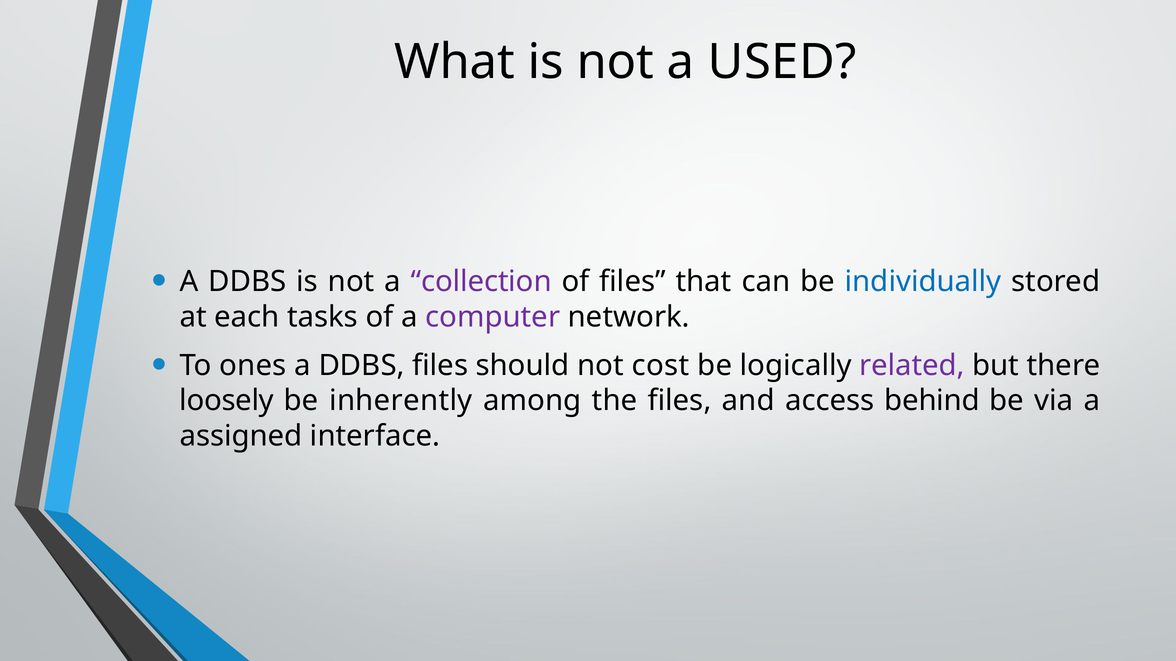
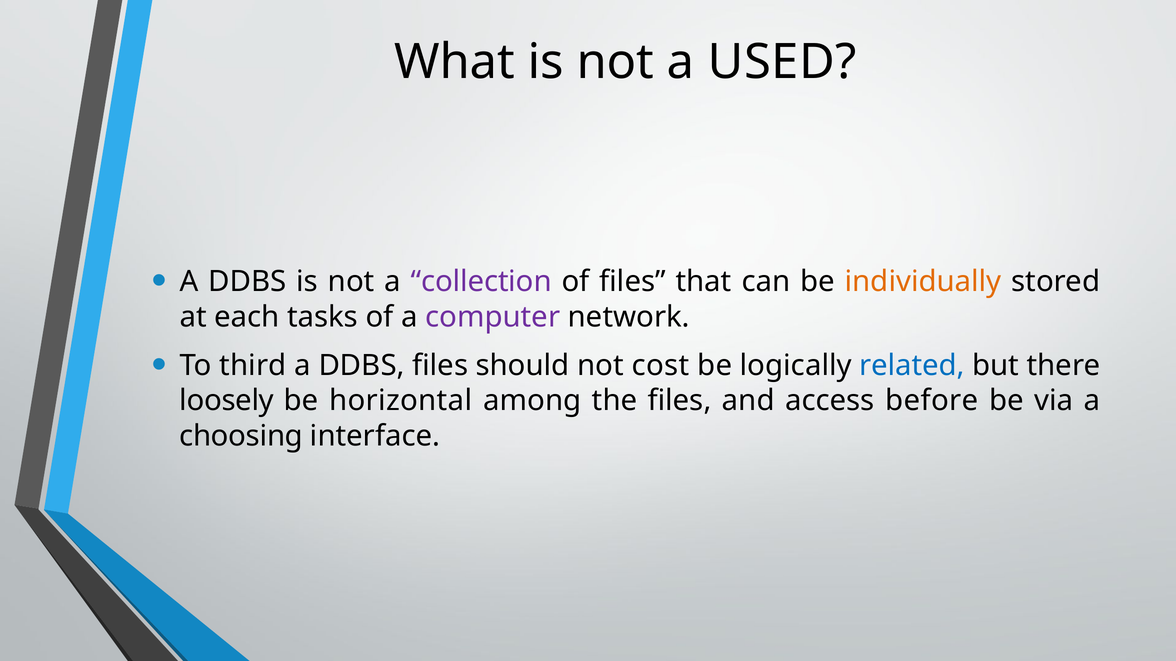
individually colour: blue -> orange (923, 282)
ones: ones -> third (253, 366)
related colour: purple -> blue (912, 366)
inherently: inherently -> horizontal (401, 401)
behind: behind -> before (932, 401)
assigned: assigned -> choosing (241, 436)
